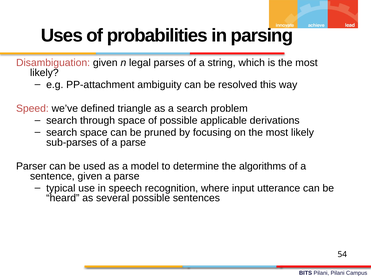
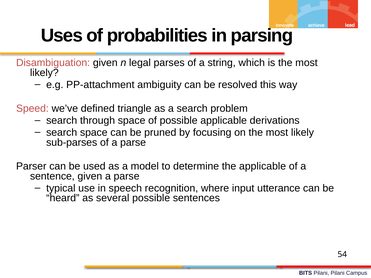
the algorithms: algorithms -> applicable (263, 166)
